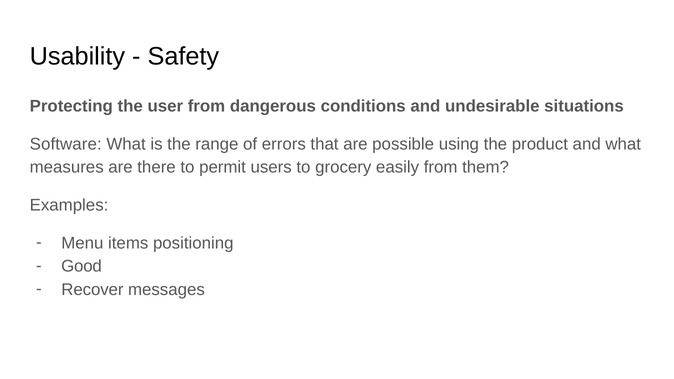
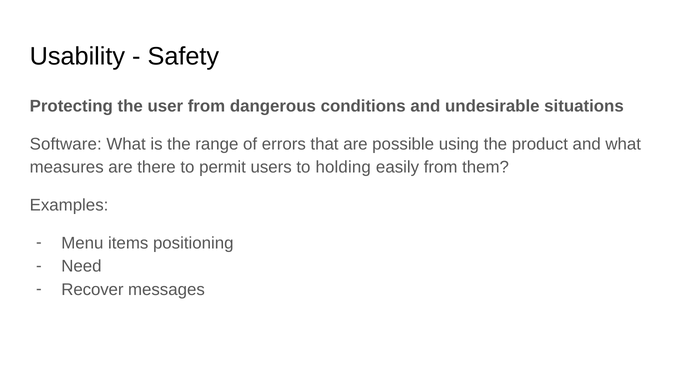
grocery: grocery -> holding (343, 167)
Good: Good -> Need (81, 266)
